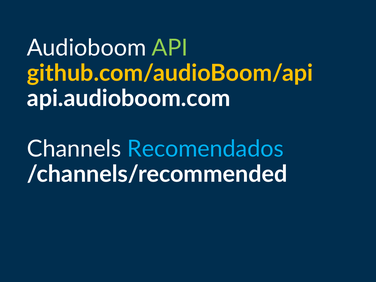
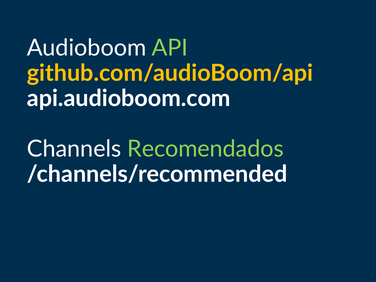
Recomendados colour: light blue -> light green (205, 149)
